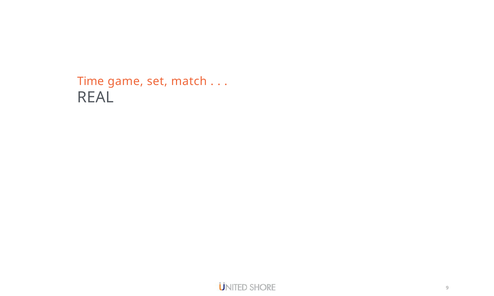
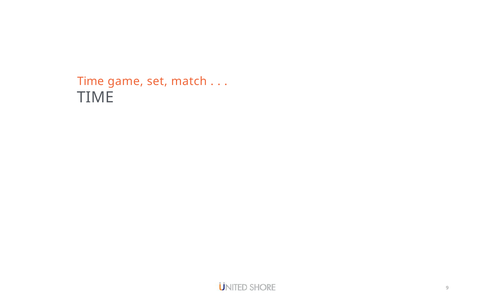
REAL: REAL -> TIME (95, 97)
